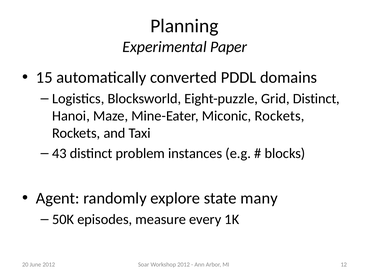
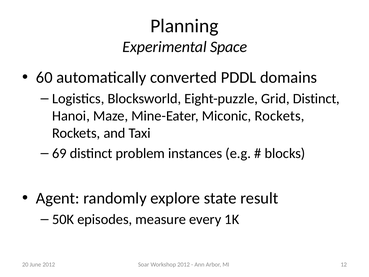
Paper: Paper -> Space (229, 47)
15: 15 -> 60 (44, 77)
43: 43 -> 69 (59, 153)
many: many -> result (259, 198)
